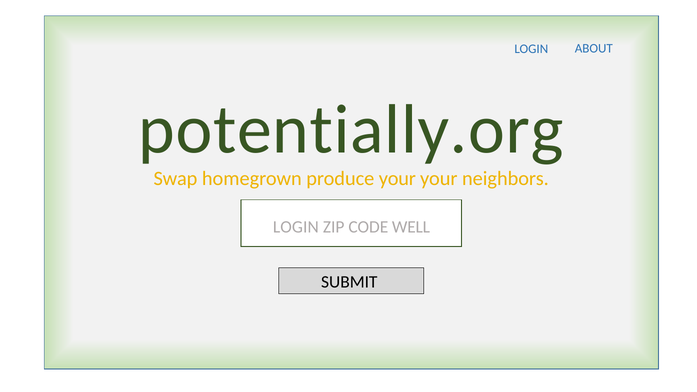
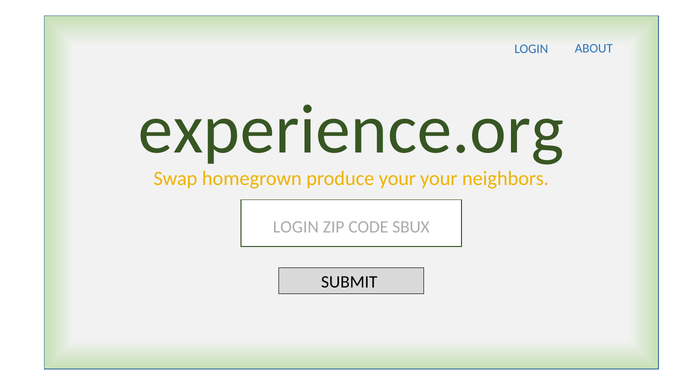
potentially.org: potentially.org -> experience.org (351, 130)
WELL: WELL -> SBUX (411, 227)
